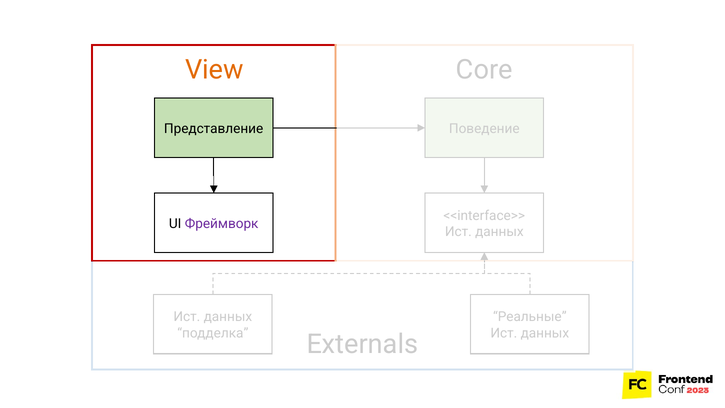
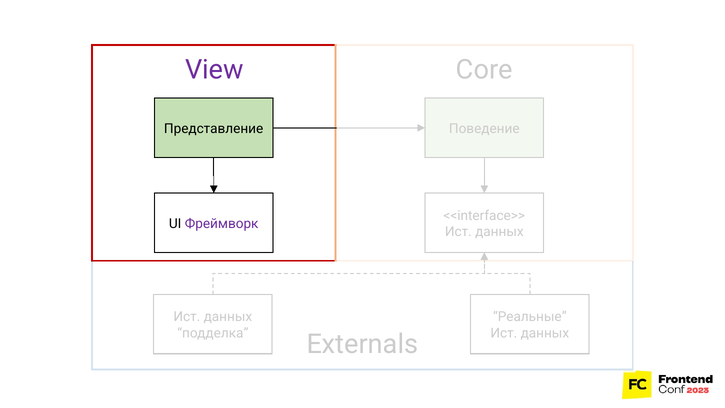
View colour: orange -> purple (214, 70)
